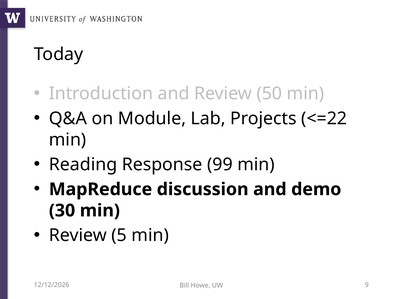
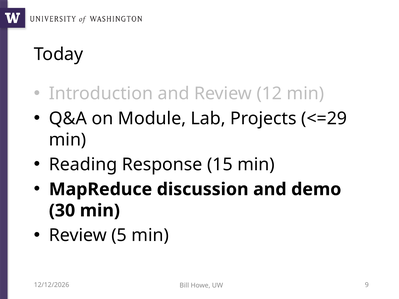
50: 50 -> 12 (269, 94)
<=22: <=22 -> <=29 (324, 119)
99: 99 -> 15 (220, 165)
